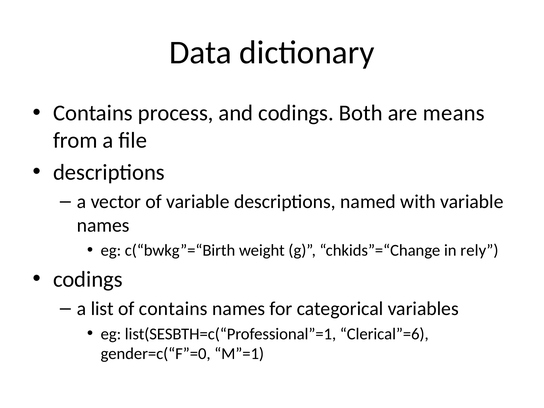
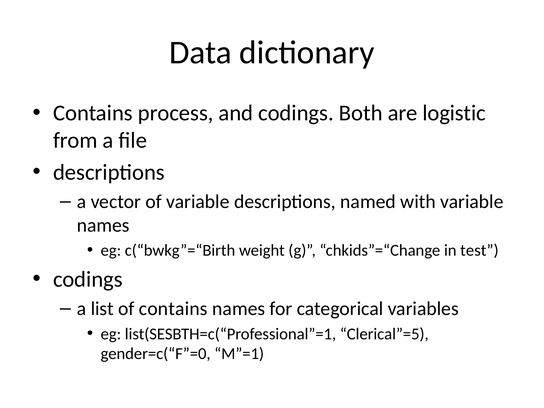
means: means -> logistic (454, 113)
rely: rely -> test (479, 250)
Clerical”=6: Clerical”=6 -> Clerical”=5 (384, 334)
